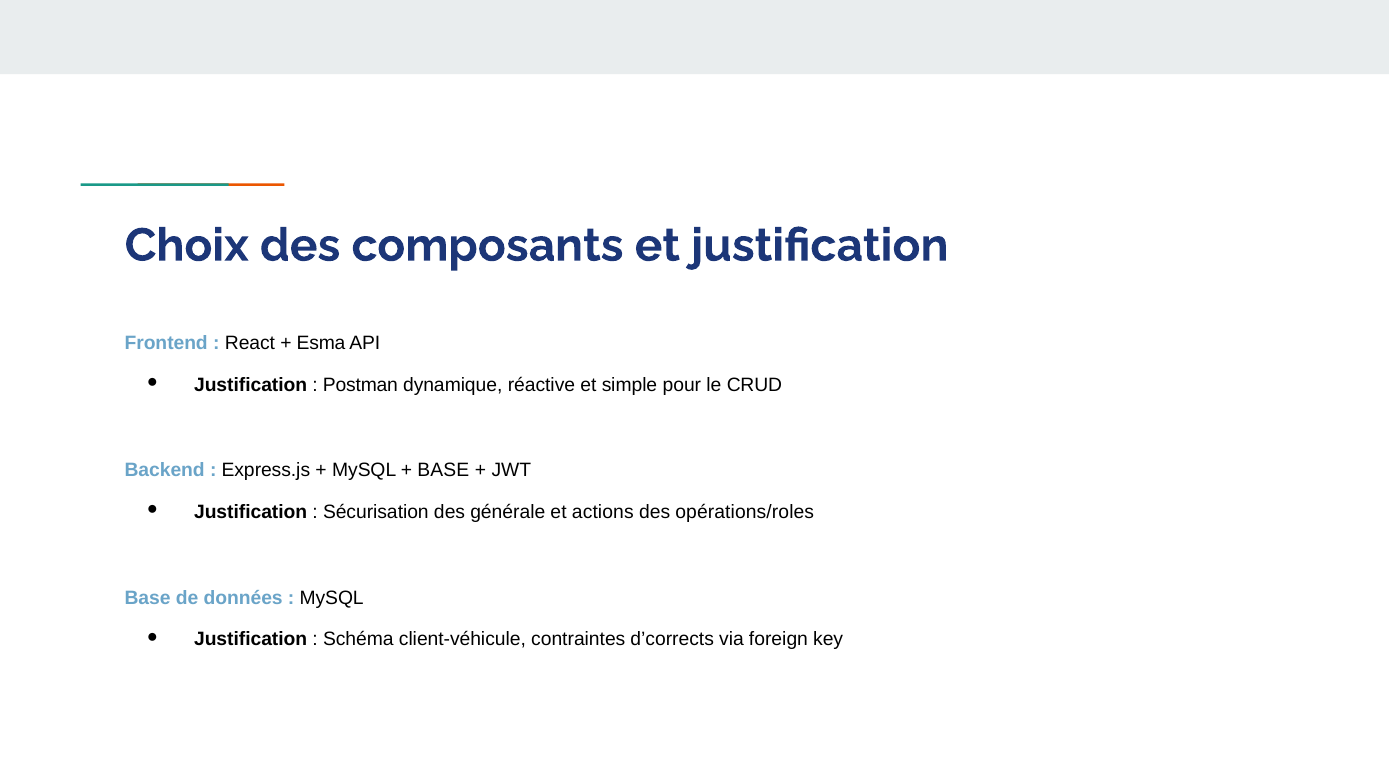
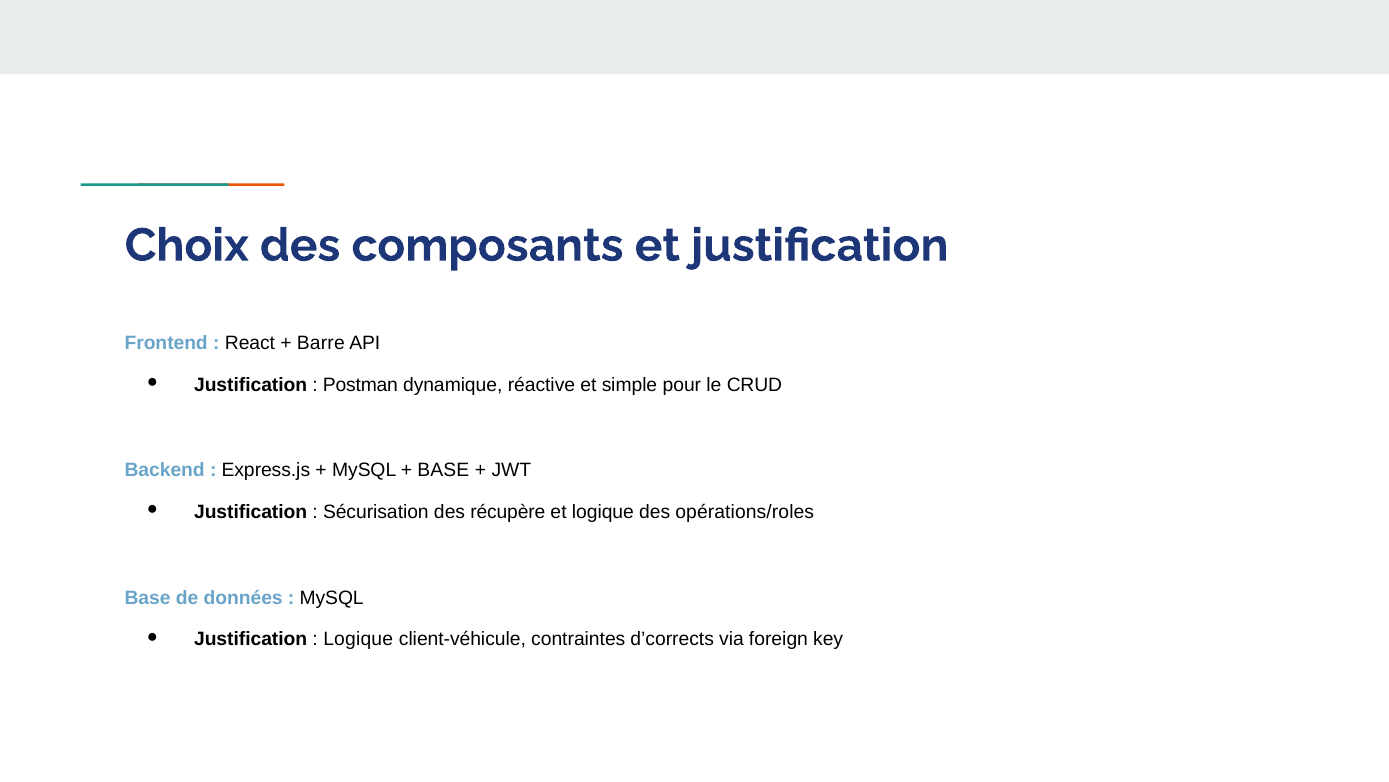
Esma: Esma -> Barre (321, 343)
générale: générale -> récupère (508, 512)
et actions: actions -> logique (603, 512)
Schéma: Schéma -> Logique (358, 639)
